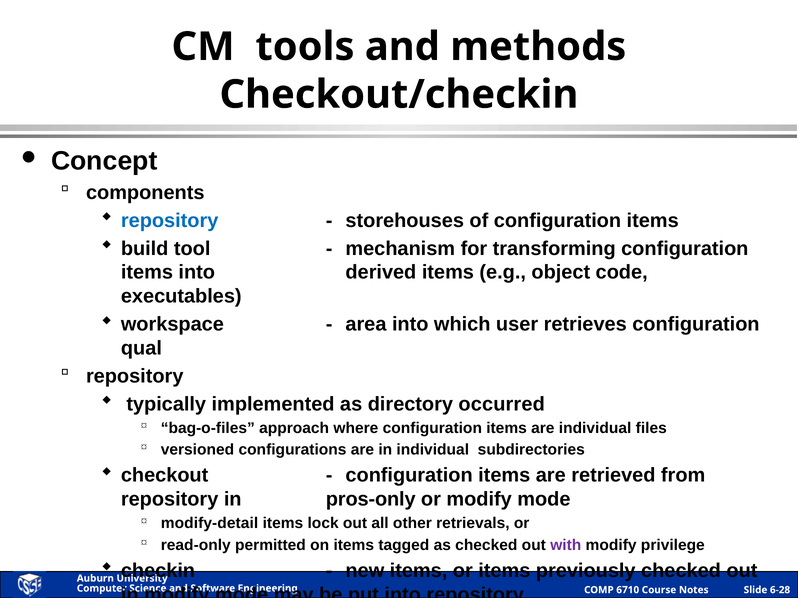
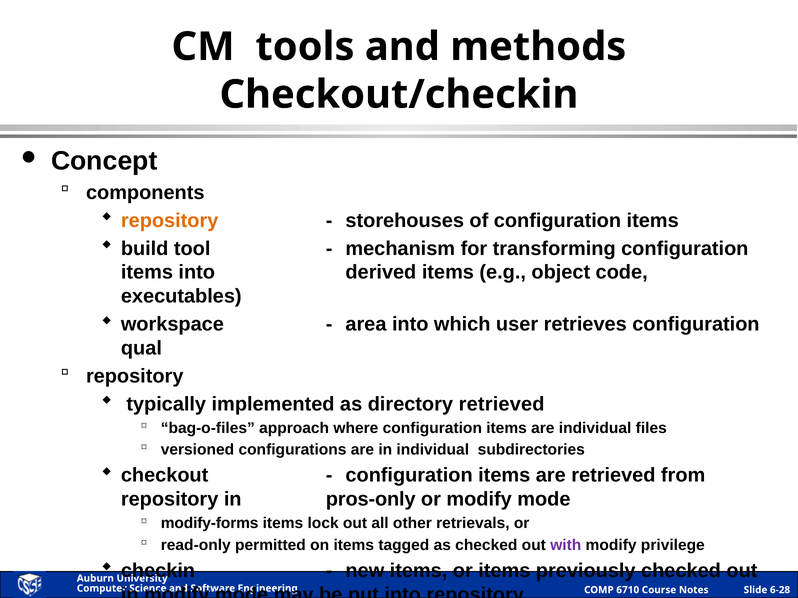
repository colour: blue -> orange (170, 221)
directory occurred: occurred -> retrieved (502, 404)
modify-detail: modify-detail -> modify-forms (210, 524)
